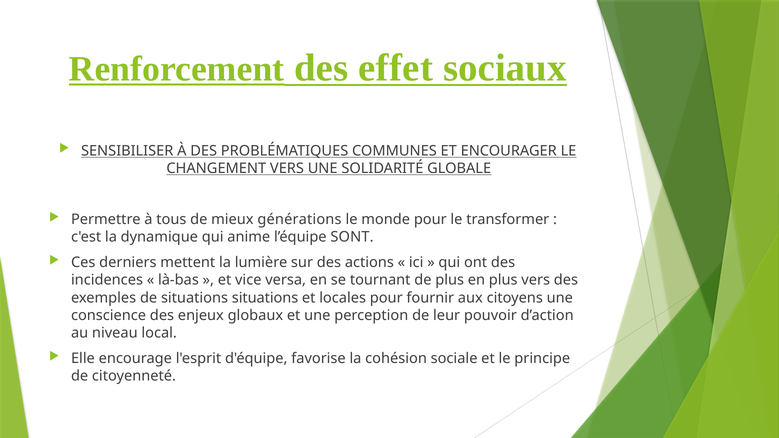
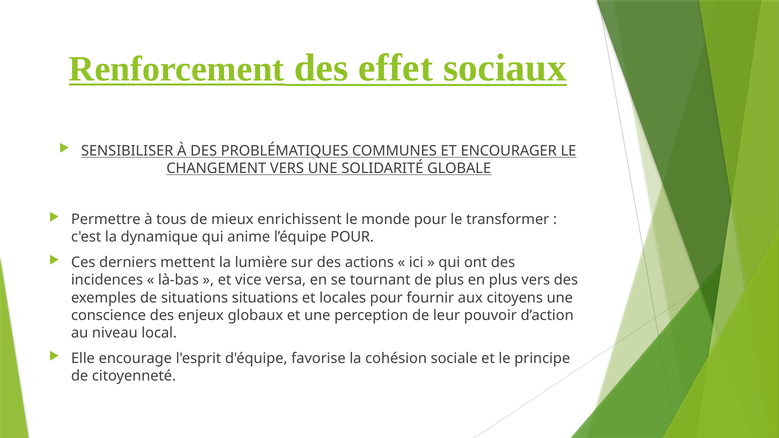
générations: générations -> enrichissent (300, 220)
l’équipe SONT: SONT -> POUR (352, 237)
